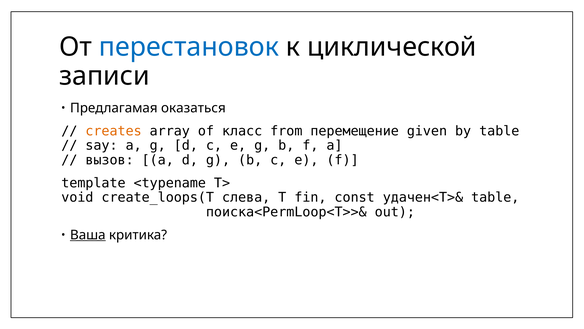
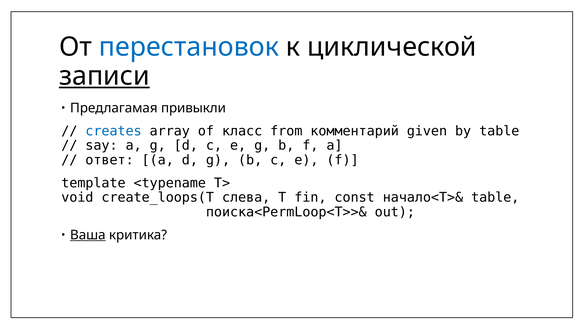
записи underline: none -> present (104, 76)
оказаться: оказаться -> привыкли (193, 108)
creates colour: orange -> blue (114, 131)
перемещение: перемещение -> комментарий (355, 131)
вызов: вызов -> ответ (110, 160)
удачен<T>&: удачен<T>& -> начало<T>& (423, 197)
